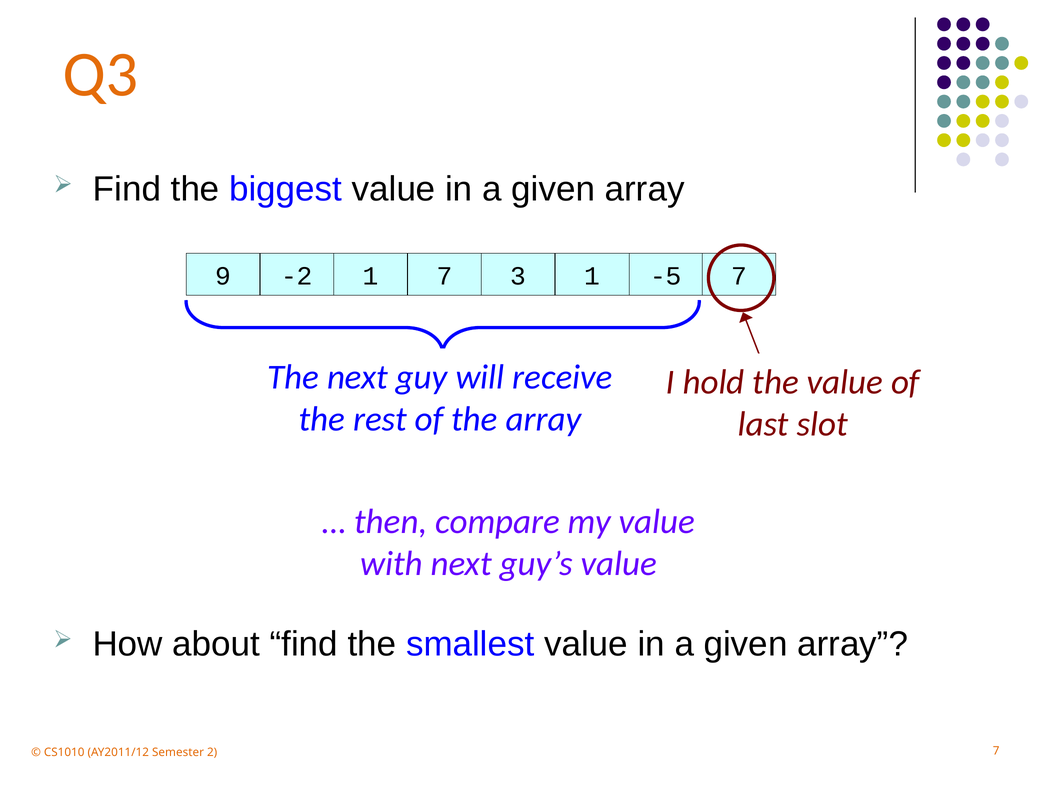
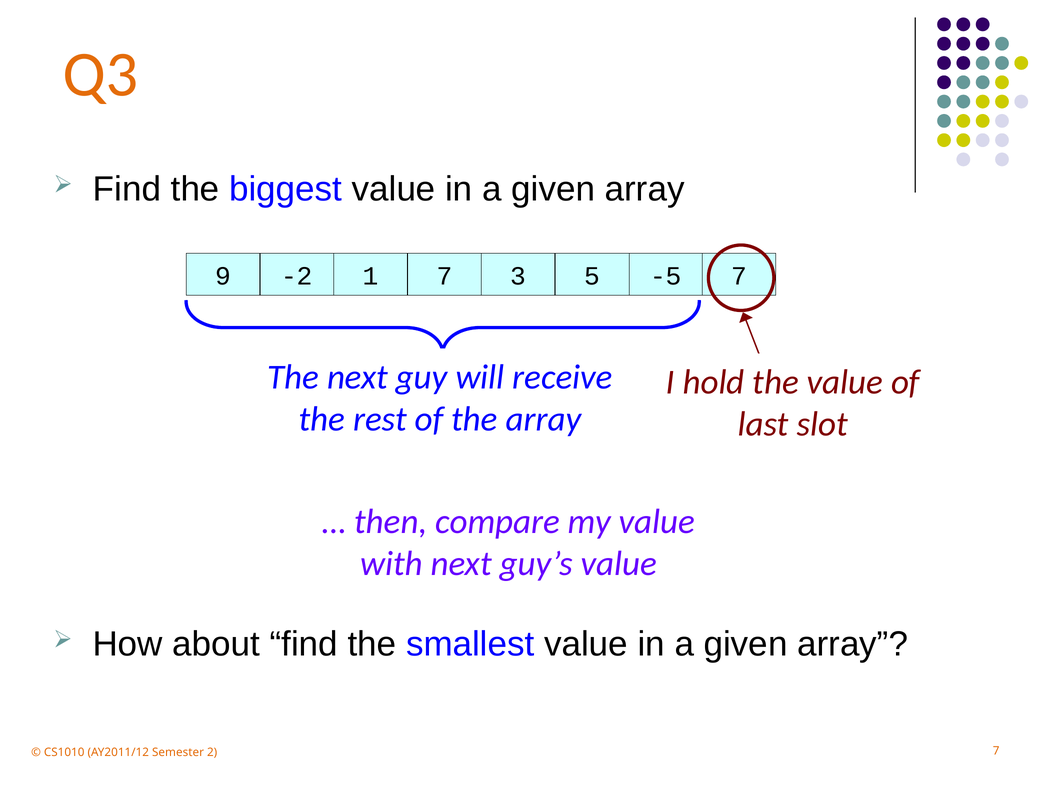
3 1: 1 -> 5 (592, 276)
